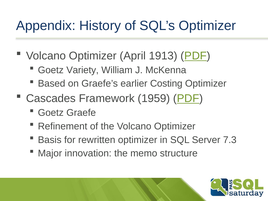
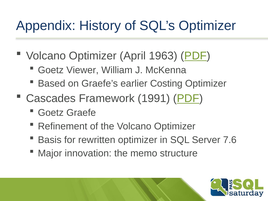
1913: 1913 -> 1963 (163, 56)
Variety: Variety -> Viewer (82, 70)
1959: 1959 -> 1991 (154, 98)
7.3: 7.3 -> 7.6 (230, 140)
